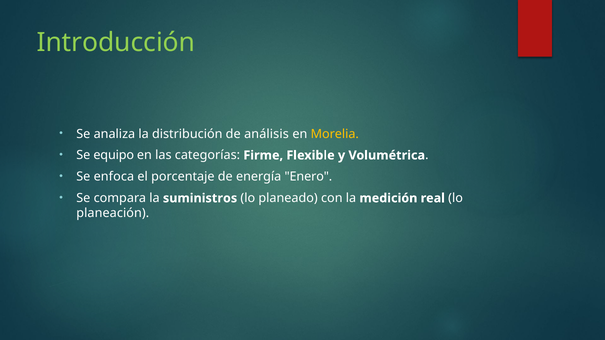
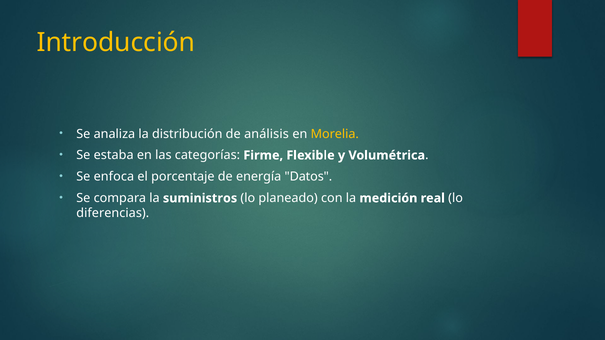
Introducción colour: light green -> yellow (116, 42)
equipo: equipo -> estaba (114, 155)
Enero: Enero -> Datos (308, 177)
planeación: planeación -> diferencias (113, 213)
